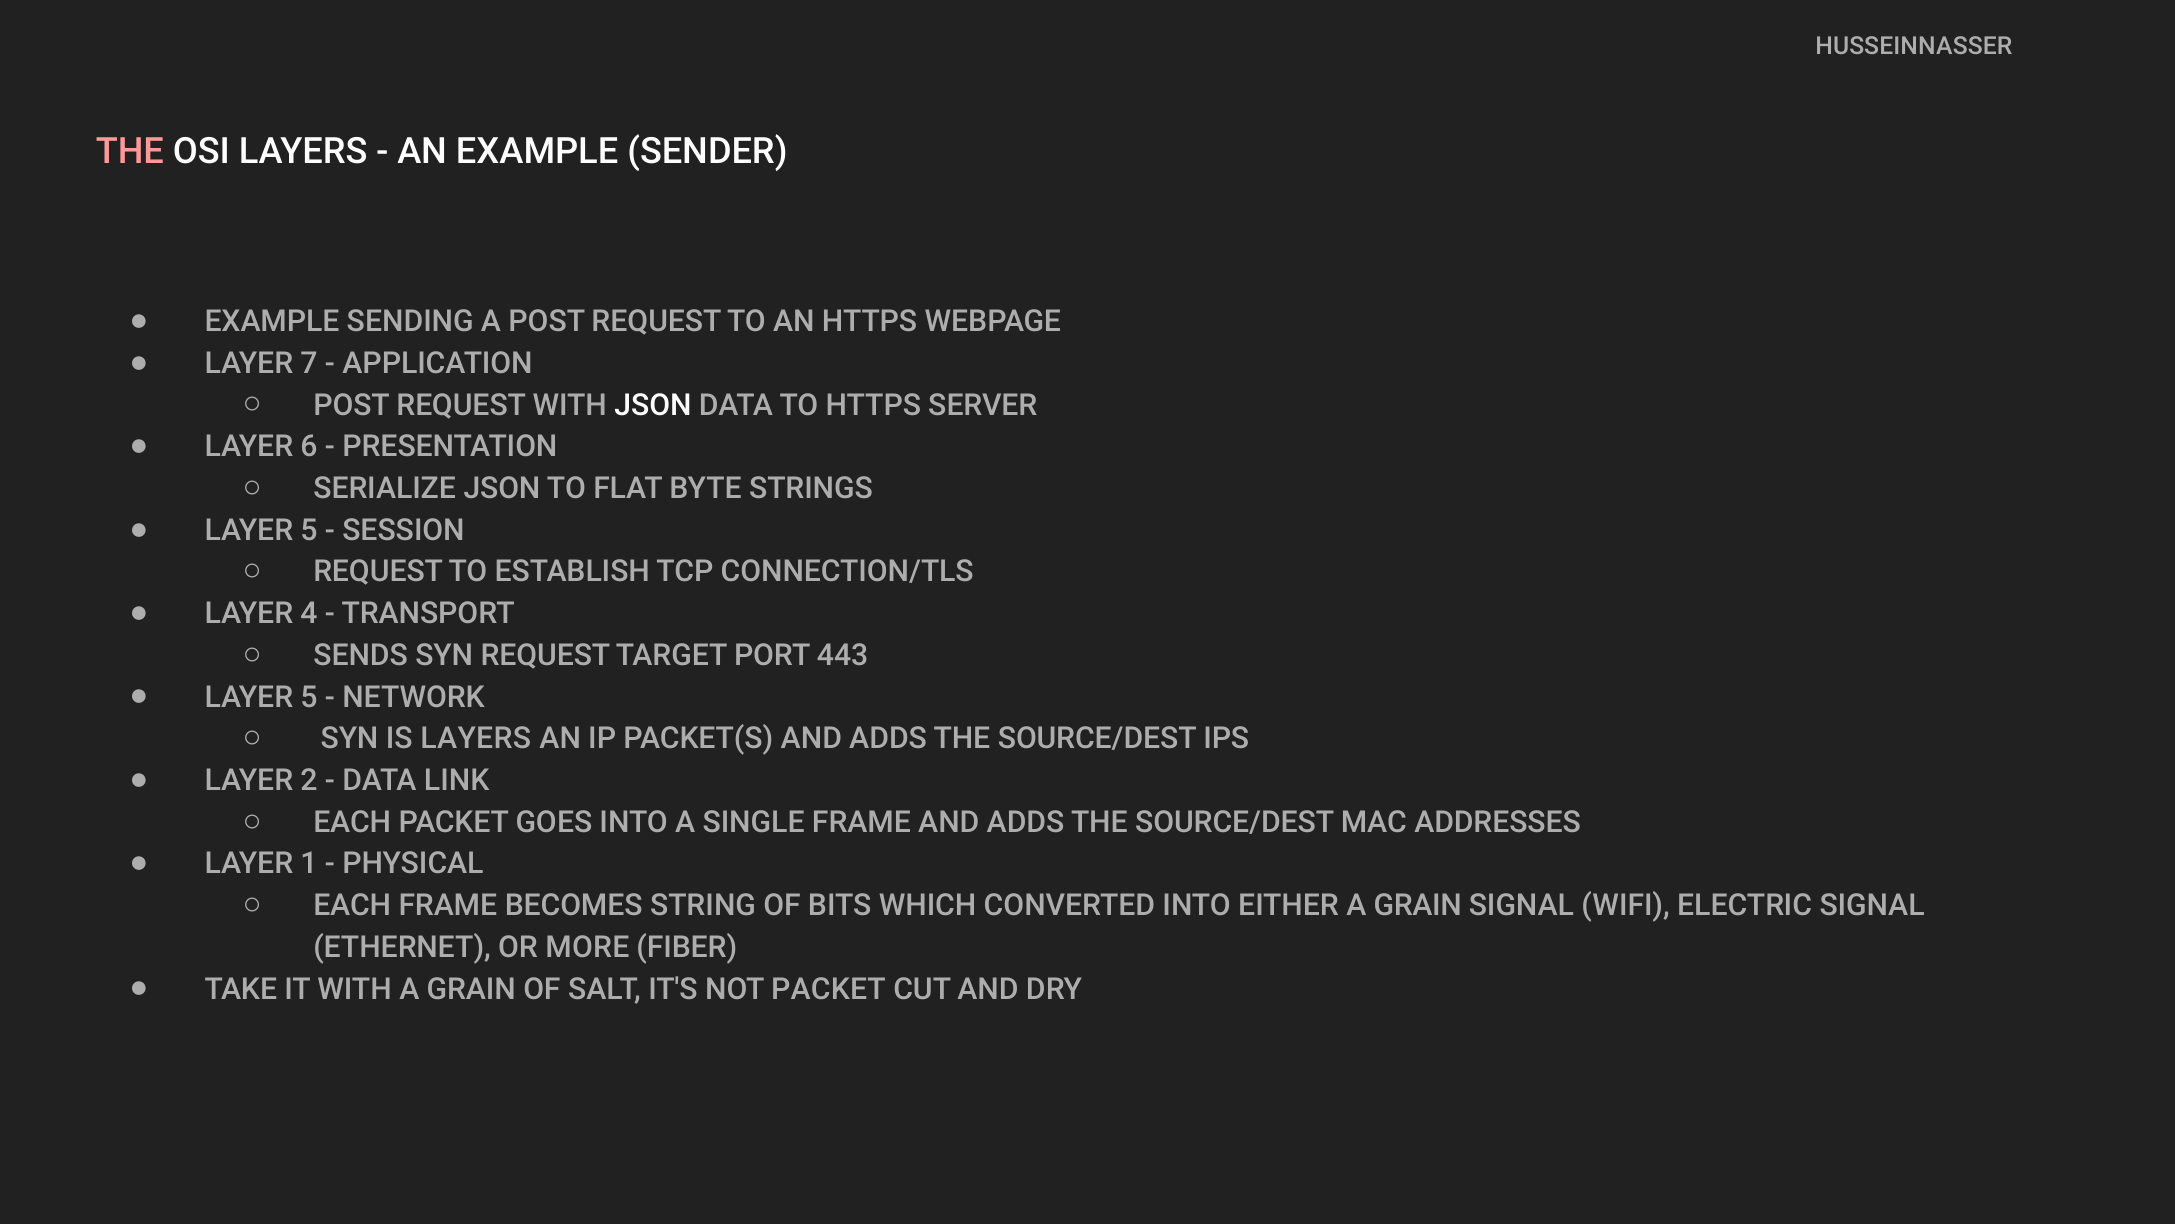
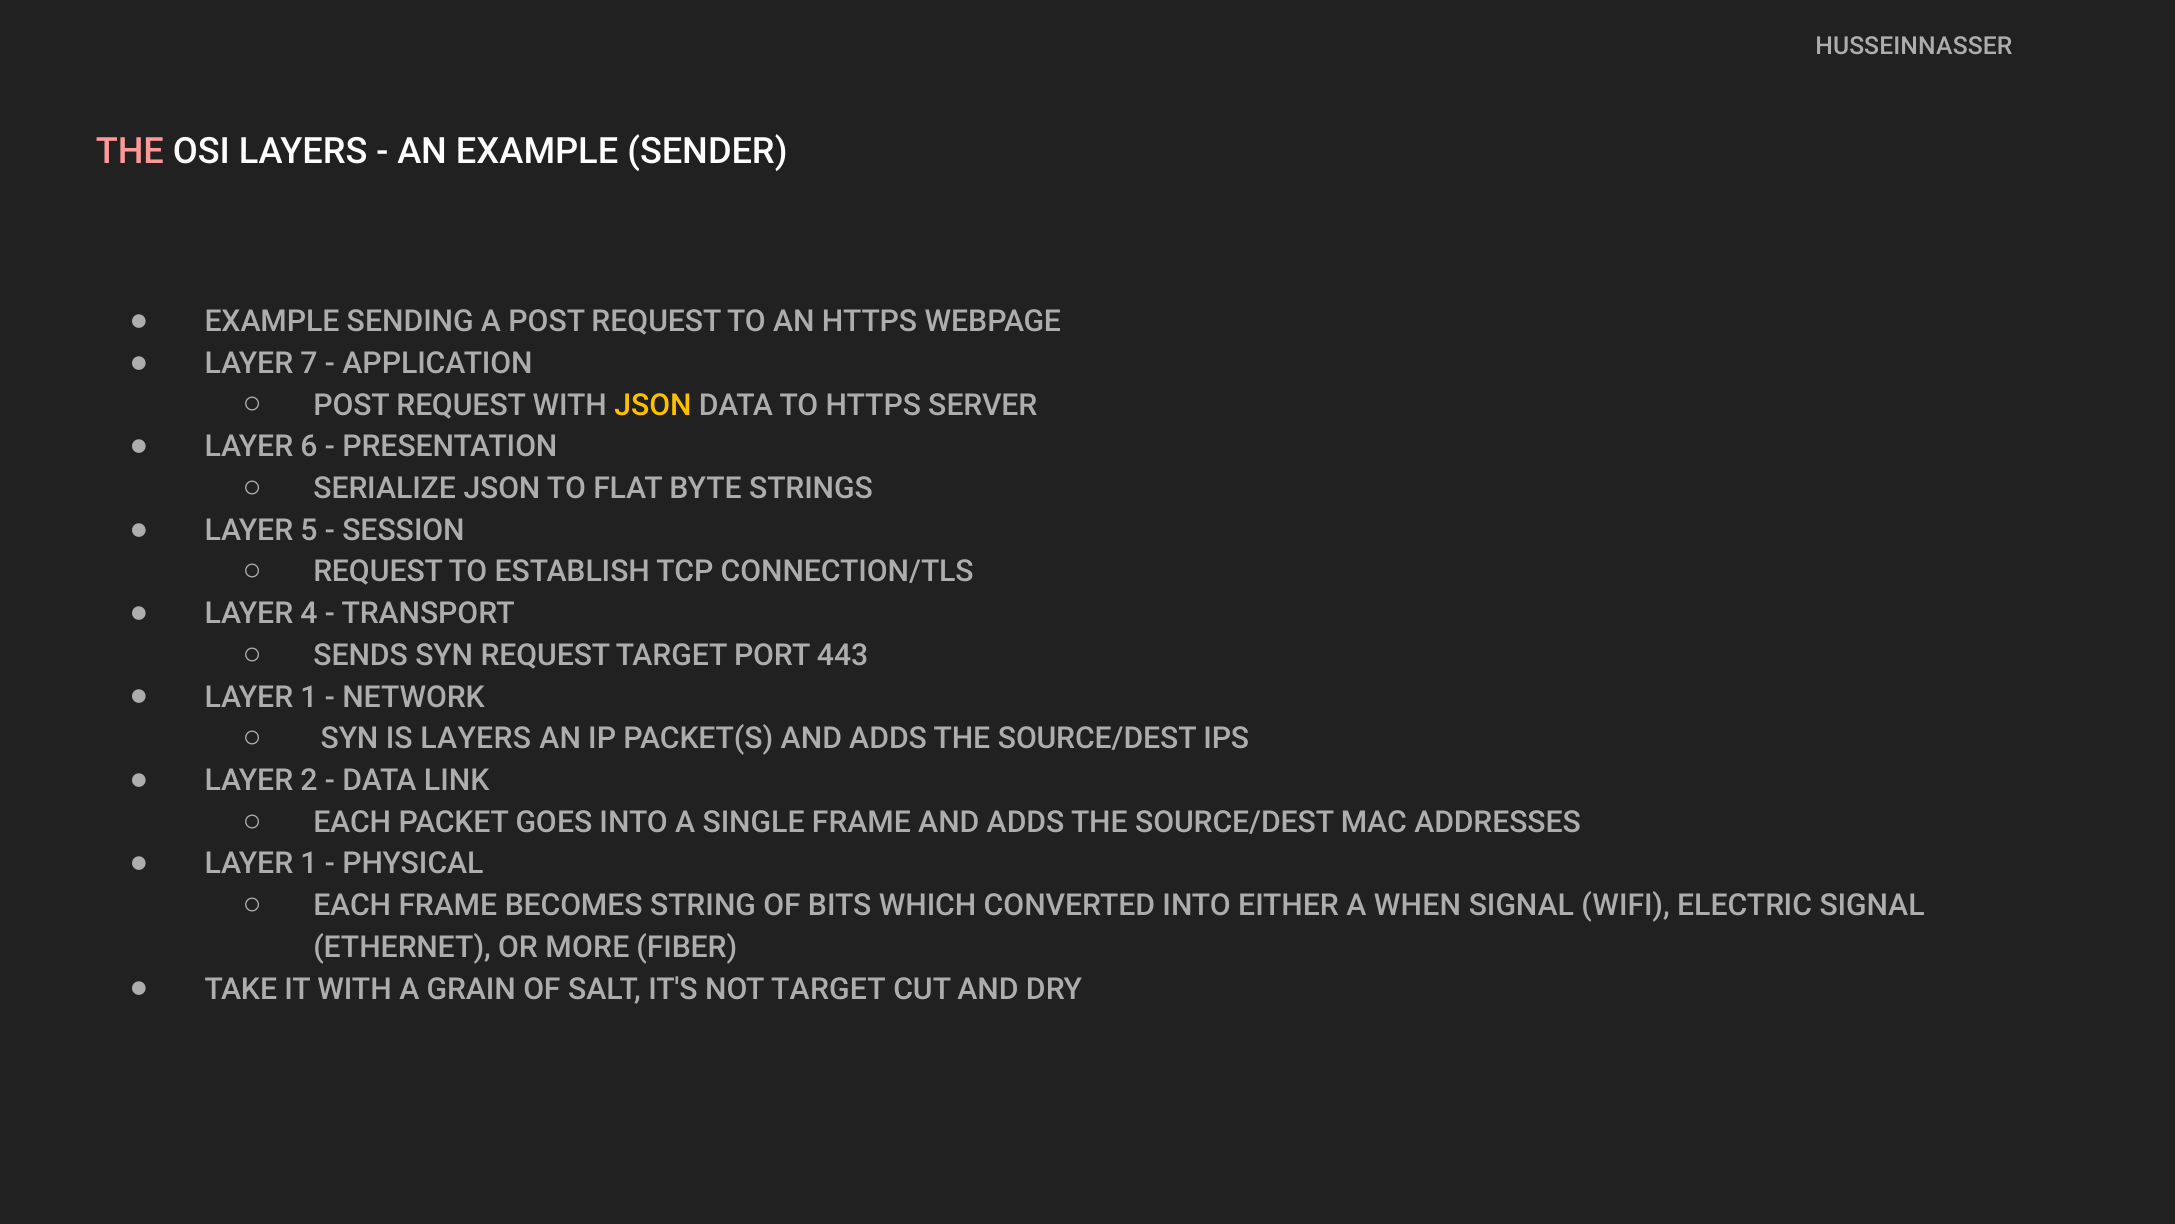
JSON colour: white -> yellow (653, 405)
5: 5 -> 1 (309, 697)
EITHER A GRAIN: GRAIN -> WHEN (1417, 905)
NOT PACKET: PACKET -> TARGET (828, 989)
